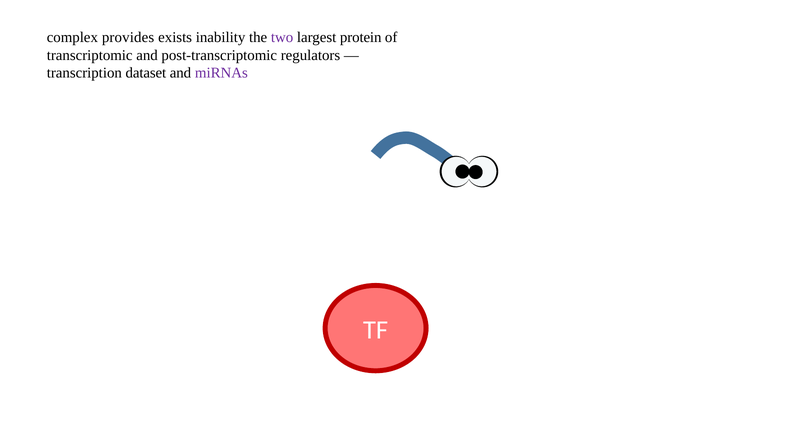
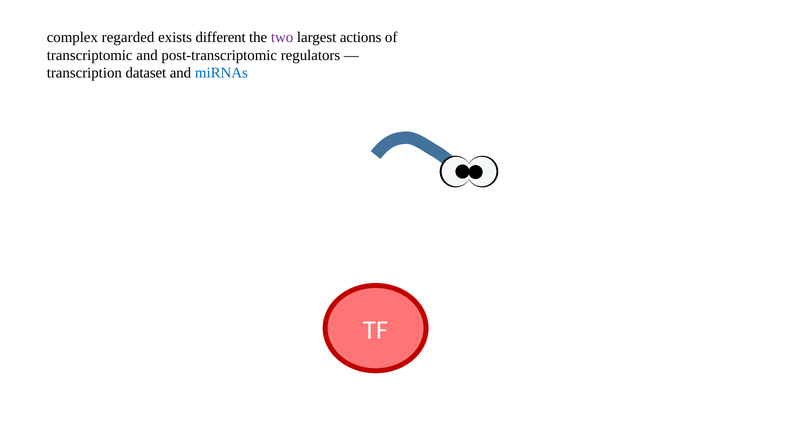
provides: provides -> regarded (128, 37)
inability: inability -> different (221, 37)
protein: protein -> actions (361, 37)
miRNAs colour: purple -> blue (221, 73)
